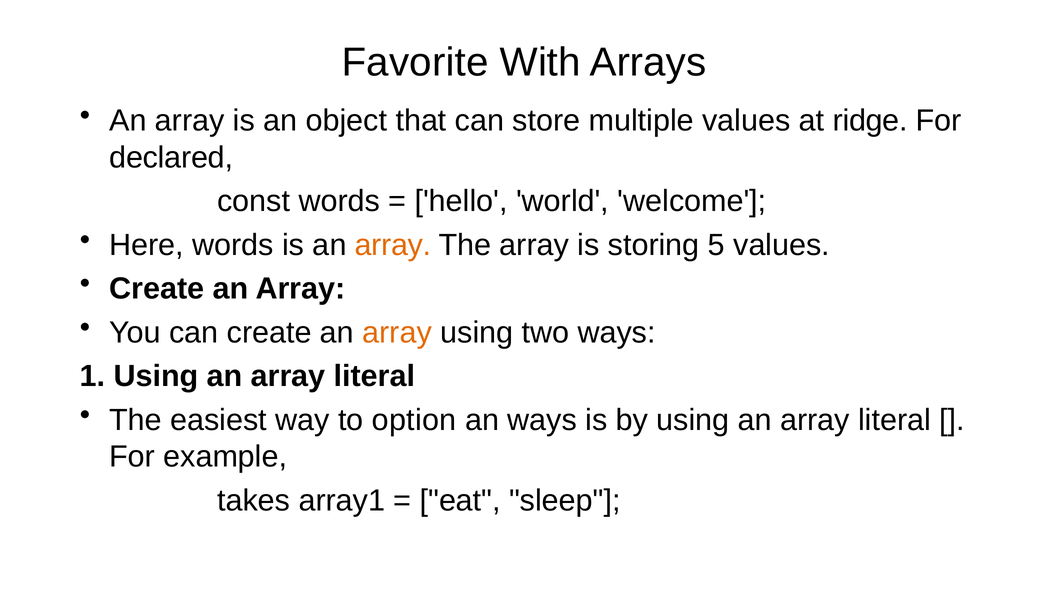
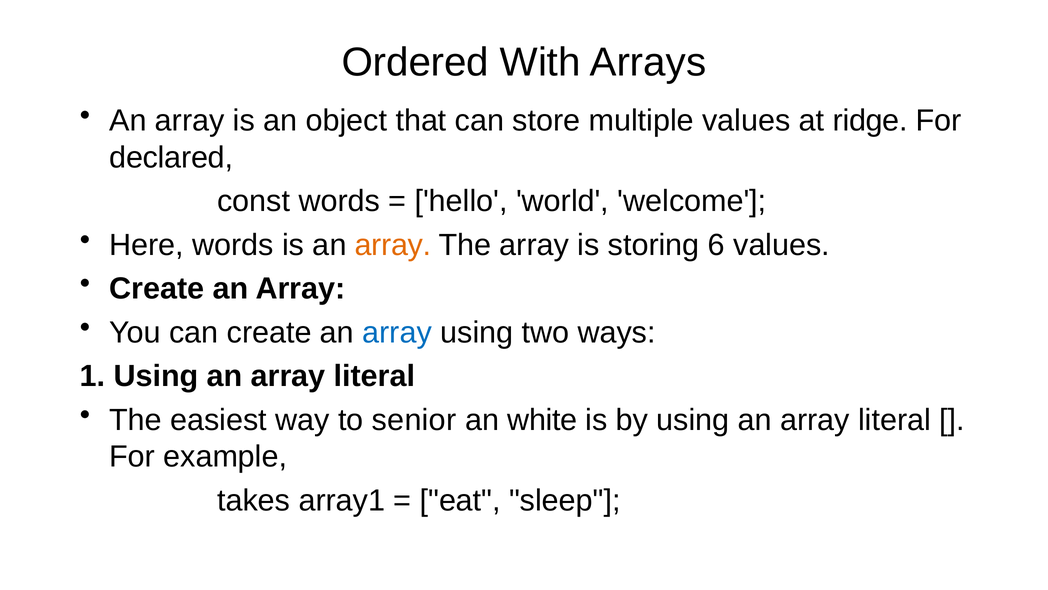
Favorite: Favorite -> Ordered (415, 62)
5: 5 -> 6 (716, 245)
array colour: orange -> blue (397, 332)
option: option -> senior (414, 420)
an ways: ways -> white (542, 420)
